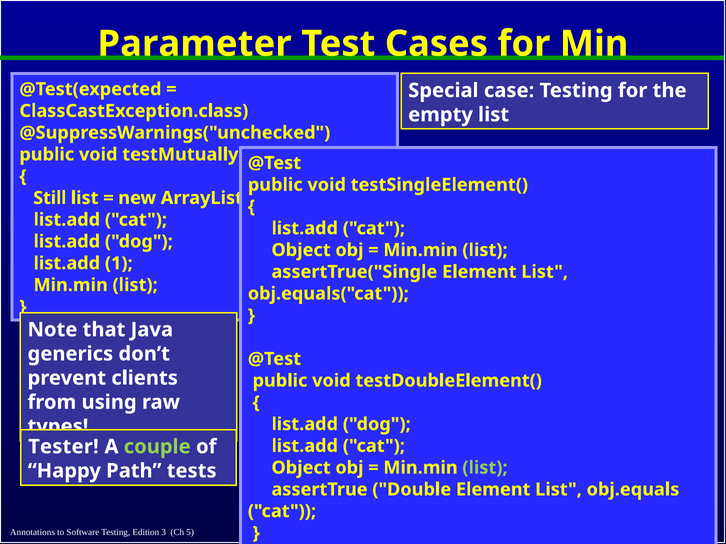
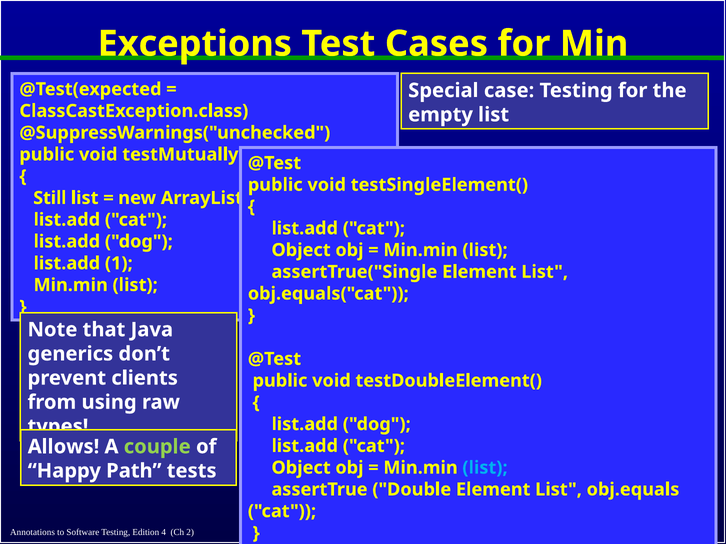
Parameter: Parameter -> Exceptions (195, 44)
Tester: Tester -> Allows (64, 447)
list colour: light green -> light blue (485, 468)
3: 3 -> 4 (164, 533)
5: 5 -> 2 (190, 533)
